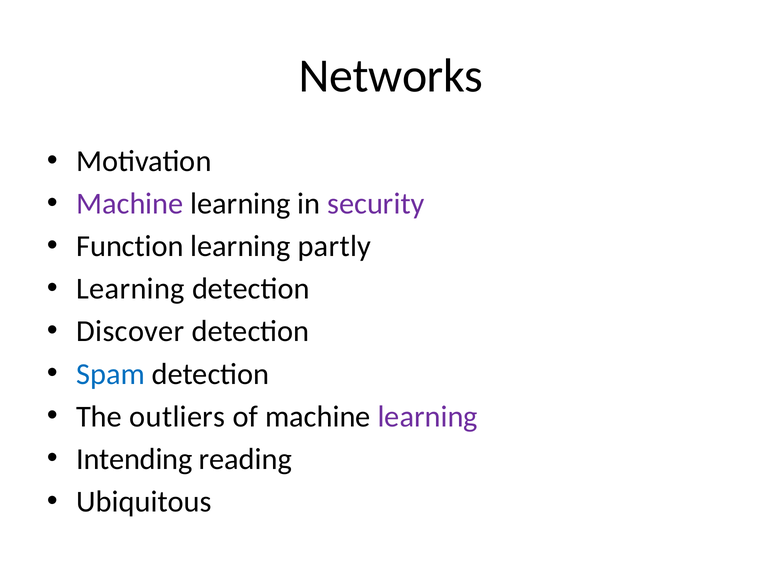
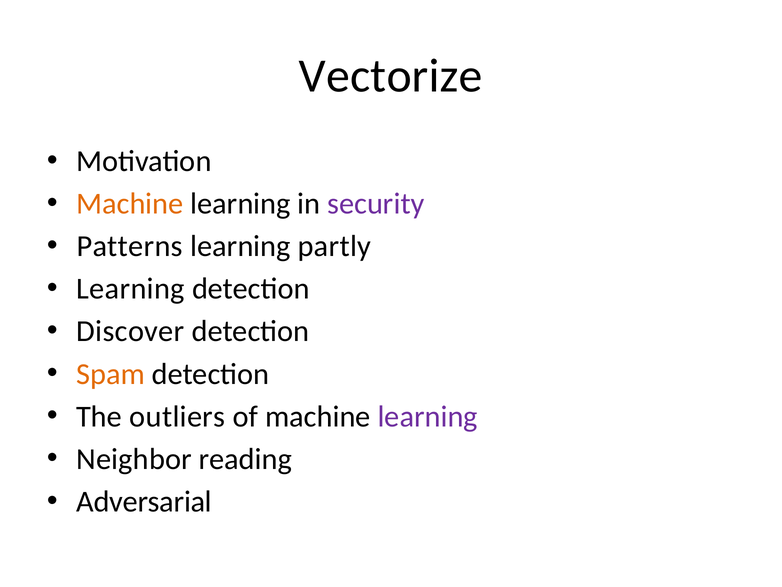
Networks: Networks -> Vectorize (391, 76)
Machine colour: purple -> orange (130, 204)
Function: Function -> Patterns (130, 246)
Spam colour: blue -> orange (111, 374)
Intending: Intending -> Neighbor (134, 459)
Ubiquitous: Ubiquitous -> Adversarial (144, 501)
